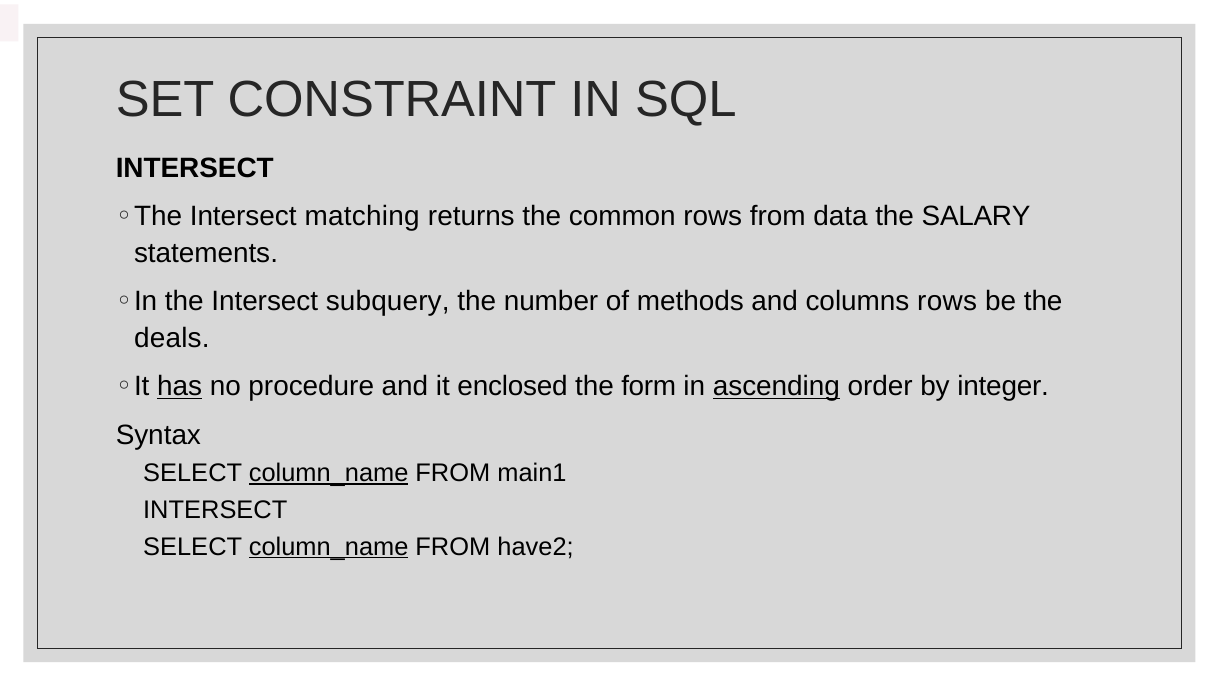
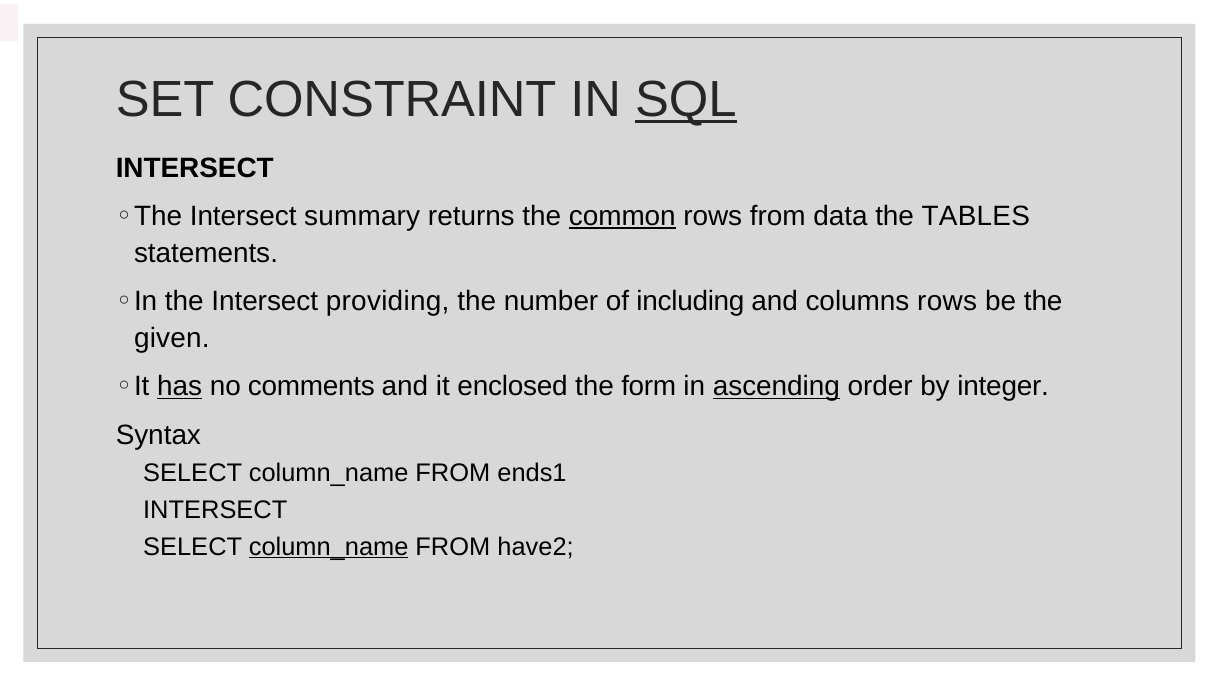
SQL underline: none -> present (686, 99)
matching: matching -> summary (362, 216)
common underline: none -> present (622, 216)
SALARY: SALARY -> TABLES (976, 216)
subquery: subquery -> providing (388, 301)
methods: methods -> including (690, 301)
deals: deals -> given (172, 338)
procedure: procedure -> comments (311, 386)
column_name underline: present -> none (329, 473)
main1: main1 -> ends1 (532, 473)
